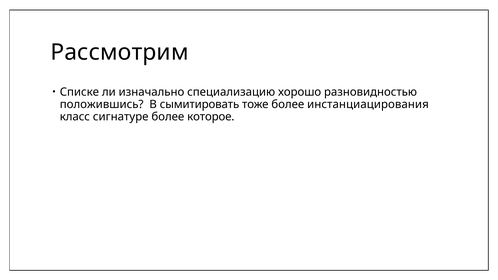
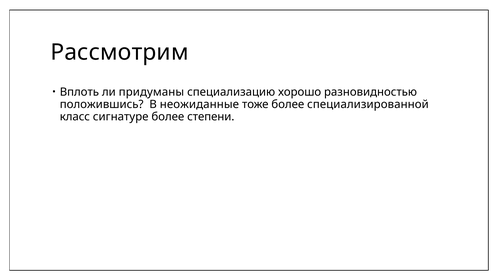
Списке: Списке -> Вплоть (79, 92)
изначально: изначально -> придуманы (151, 92)
сымитировать: сымитировать -> неожиданные (199, 104)
инстанциацирования: инстанциацирования -> специализированной (368, 104)
которое: которое -> степени (211, 117)
